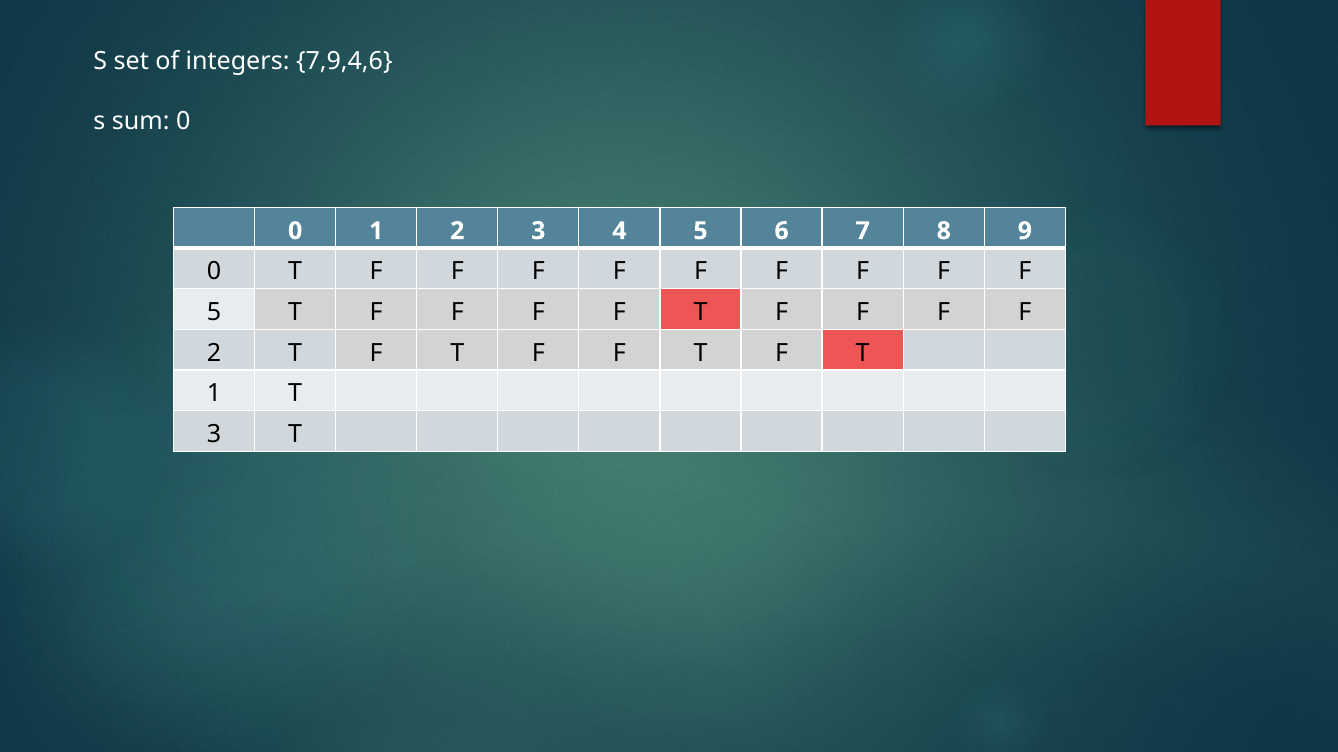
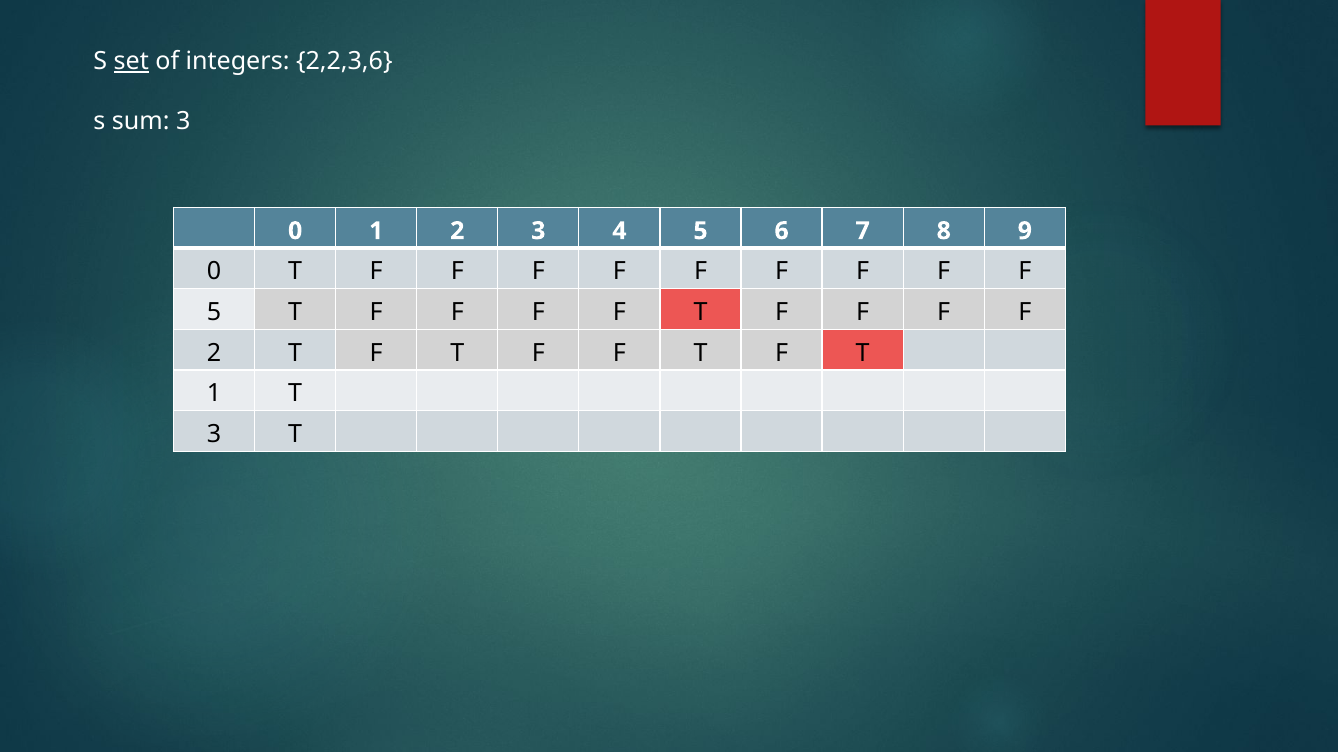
set underline: none -> present (131, 61)
7,9,4,6: 7,9,4,6 -> 2,2,3,6 (344, 61)
sum 0: 0 -> 3 (183, 122)
